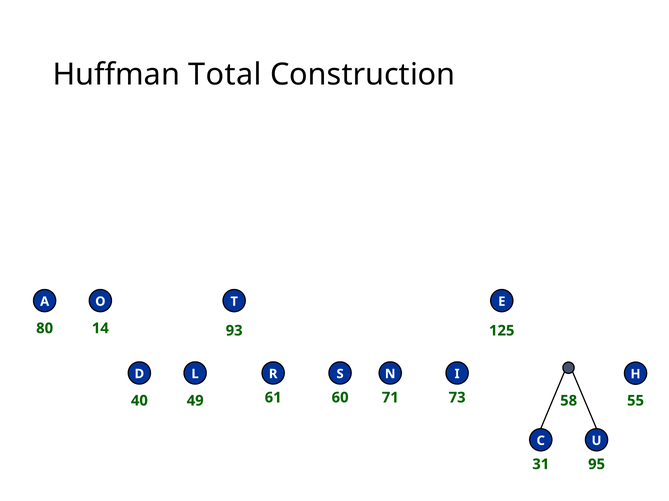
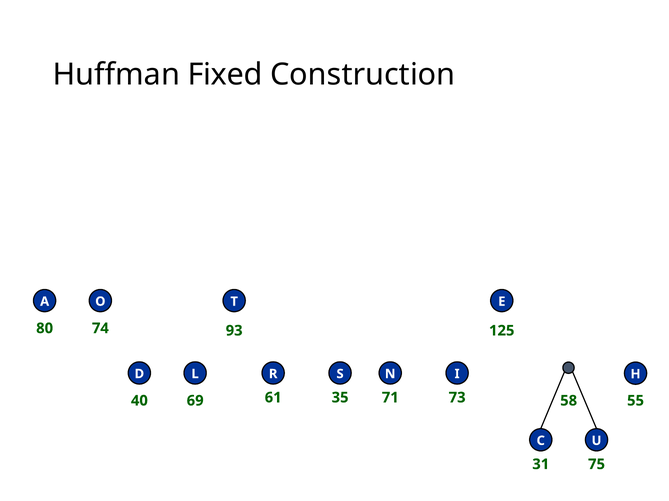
Total: Total -> Fixed (225, 75)
14: 14 -> 74 (100, 329)
60: 60 -> 35 (340, 398)
49: 49 -> 69 (195, 401)
95: 95 -> 75 (597, 465)
